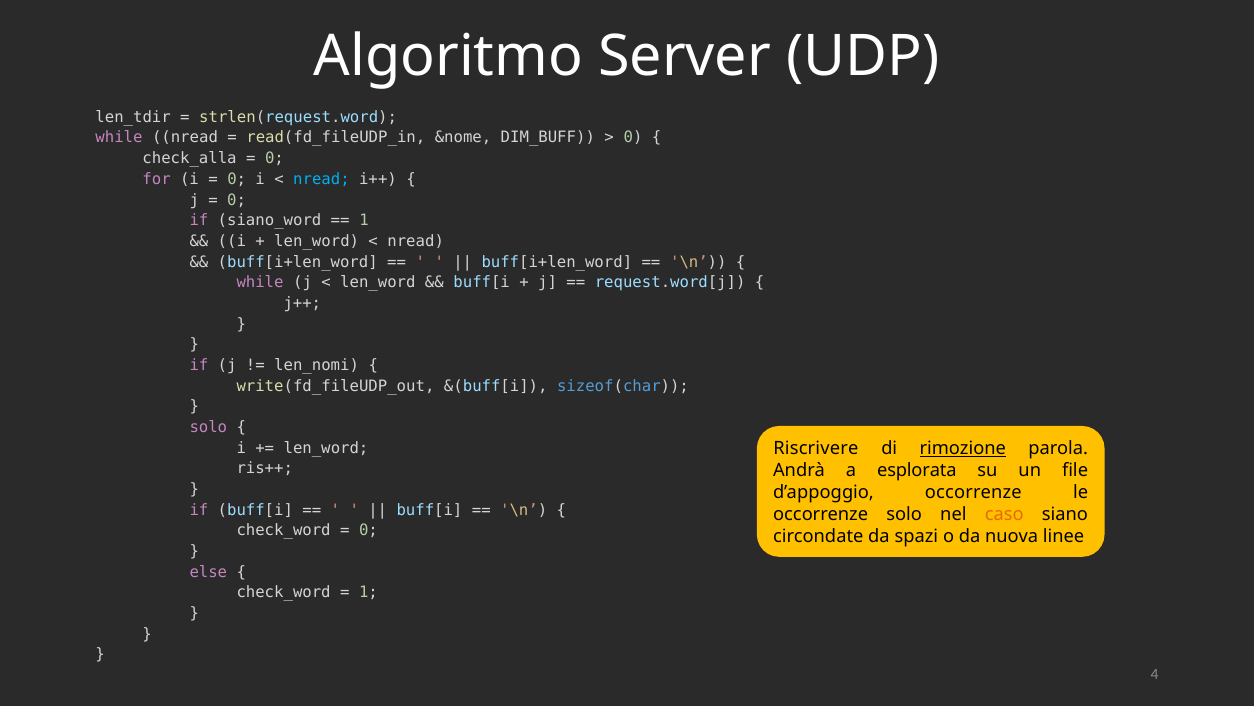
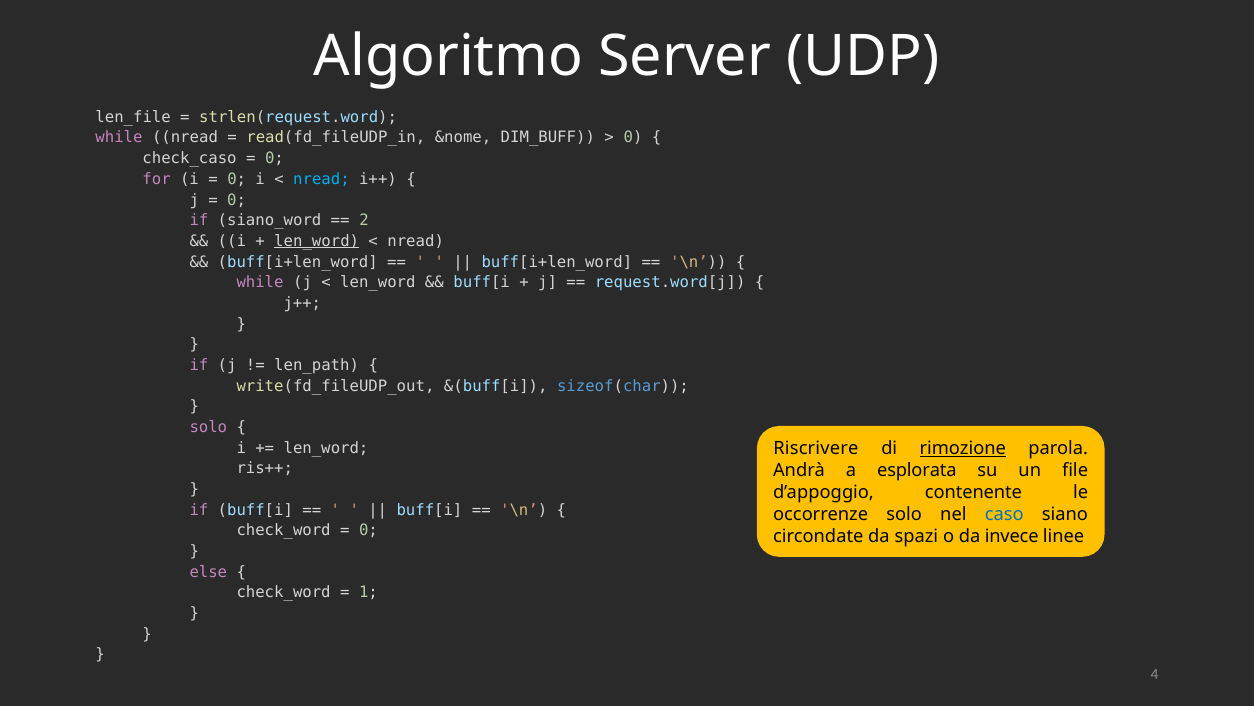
len_tdir: len_tdir -> len_file (133, 117)
check_alla: check_alla -> check_caso (190, 158)
1: 1 -> 2 (364, 220)
len_word underline: none -> present (317, 241)
len_nomi: len_nomi -> len_path (317, 365)
d’appoggio occorrenze: occorrenze -> contenente (973, 492)
caso colour: orange -> blue (1004, 514)
nuova: nuova -> invece (1012, 536)
